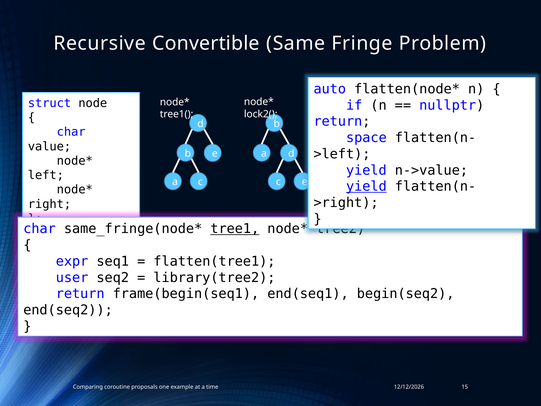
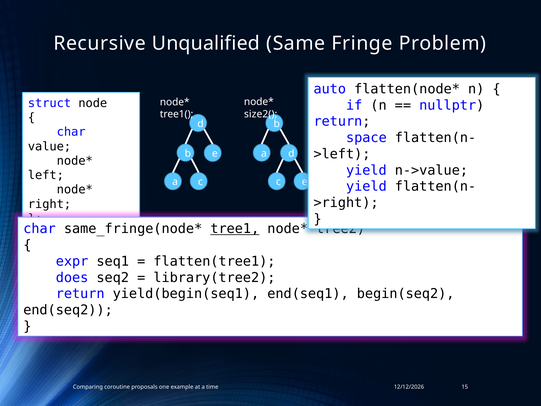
Convertible: Convertible -> Unqualified (206, 44)
lock2(: lock2( -> size2( (261, 114)
yield underline: present -> none (366, 186)
user: user -> does (72, 277)
frame(begin(seq1: frame(begin(seq1 -> yield(begin(seq1 (186, 294)
